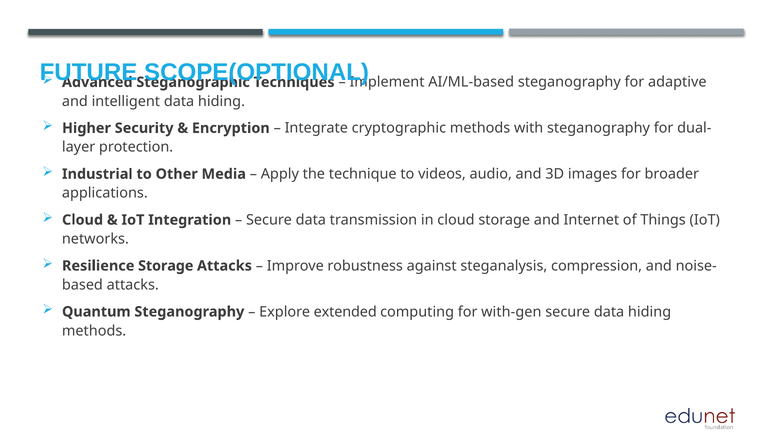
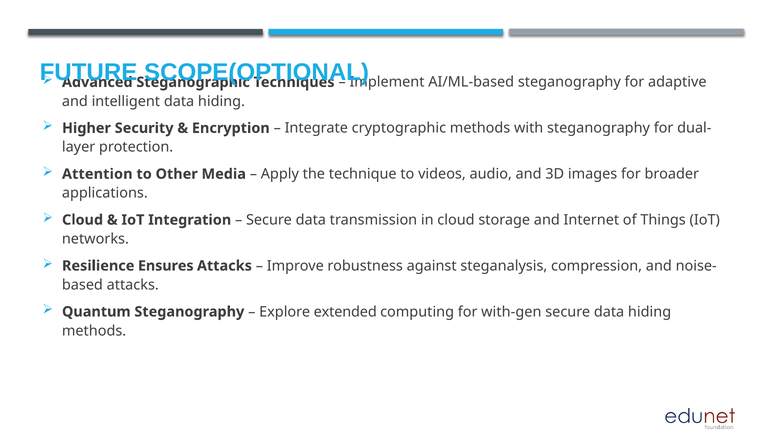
Industrial: Industrial -> Attention (97, 174)
Resilience Storage: Storage -> Ensures (166, 266)
